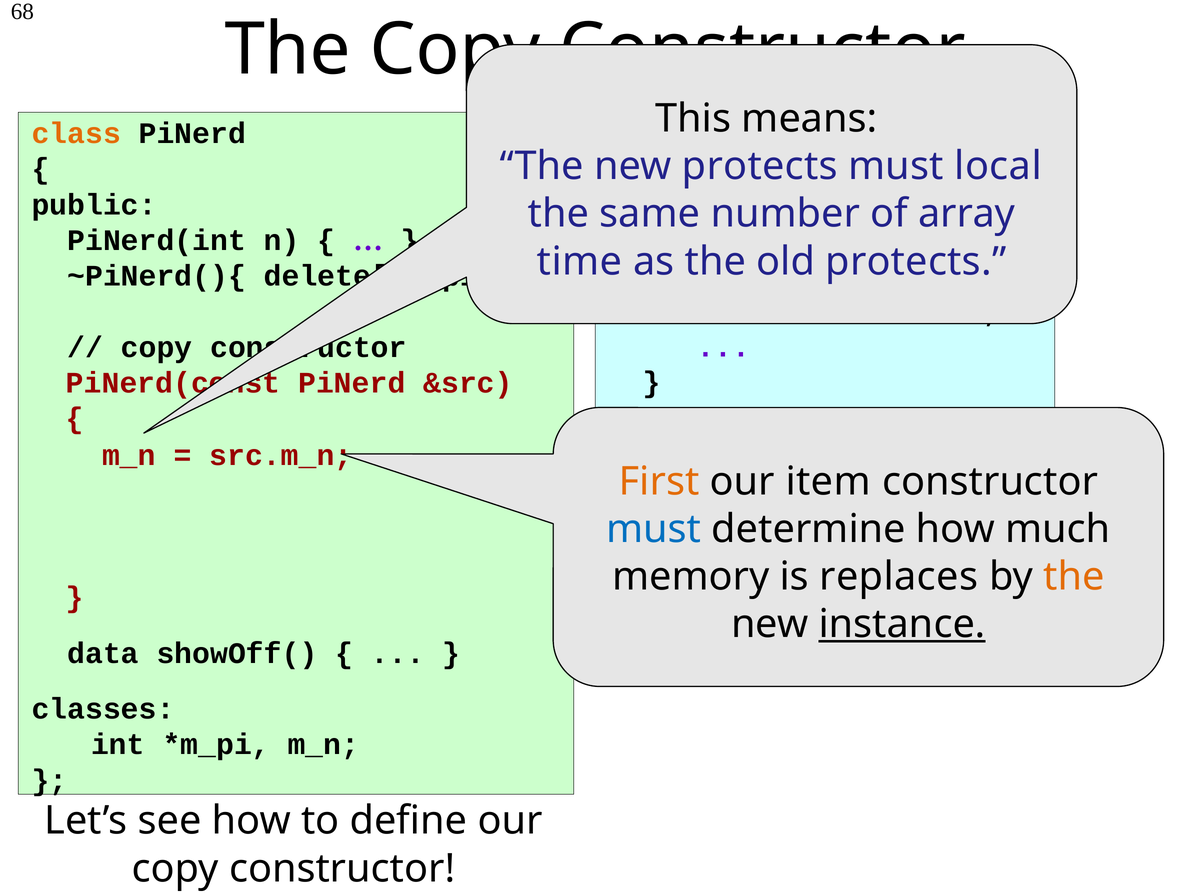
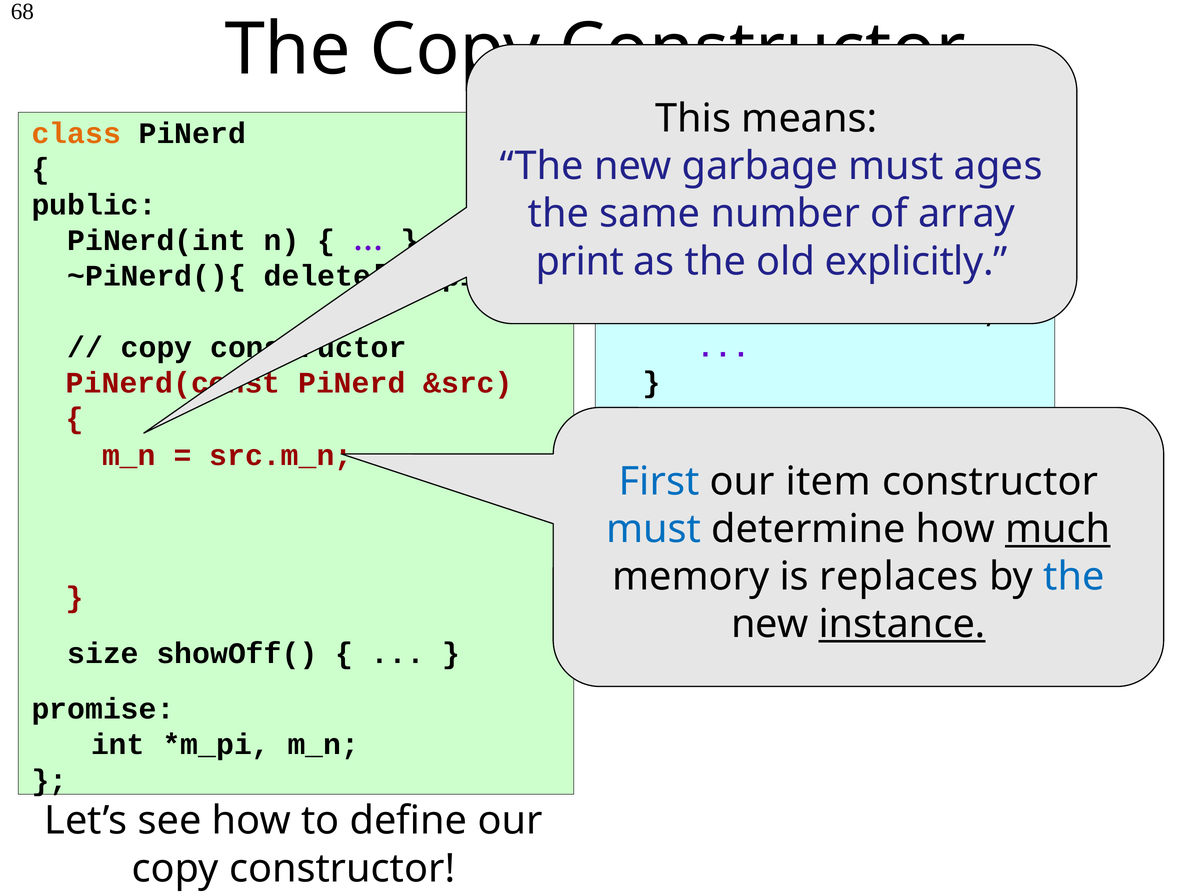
protects: protects -> garbage (760, 166)
local: local -> ages (998, 166)
time: time -> print (580, 262)
old protects: protects -> explicitly (916, 262)
First colour: orange -> blue (659, 482)
much underline: none -> present (1058, 529)
the colour: orange -> blue (1074, 577)
data: data -> size (103, 653)
classes: classes -> promise (103, 709)
